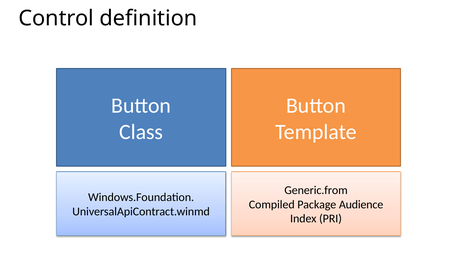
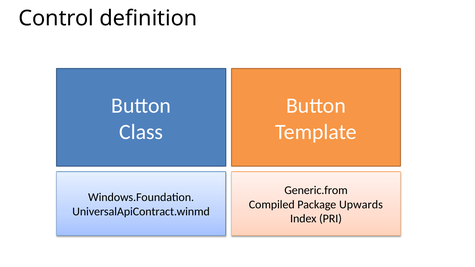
Audience: Audience -> Upwards (361, 205)
